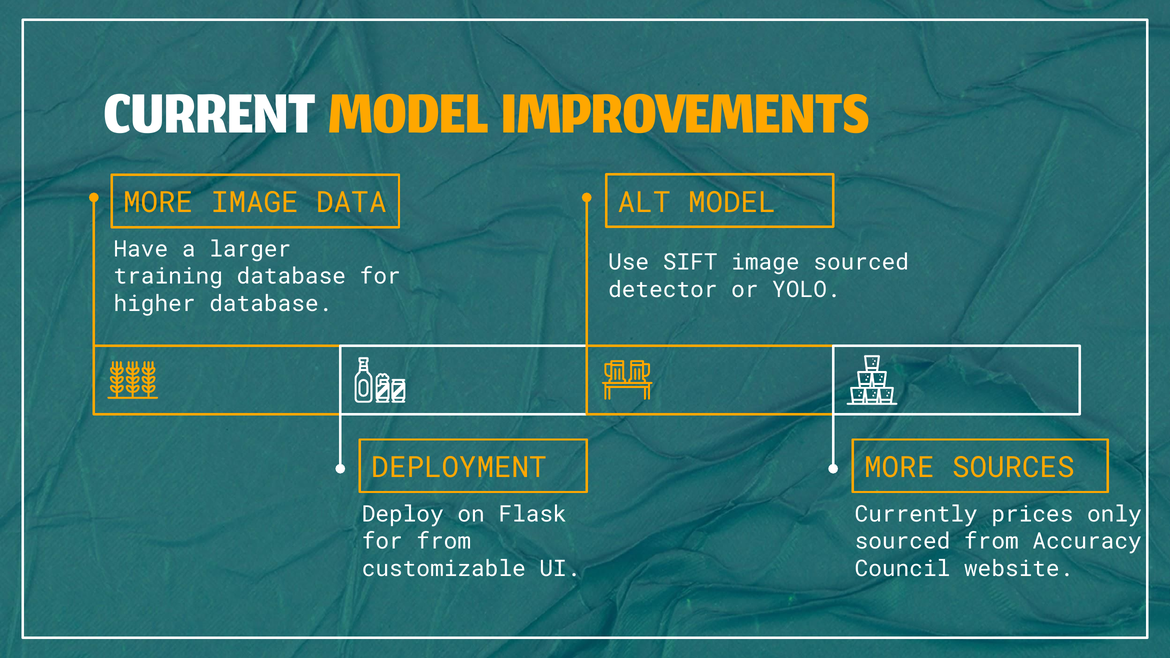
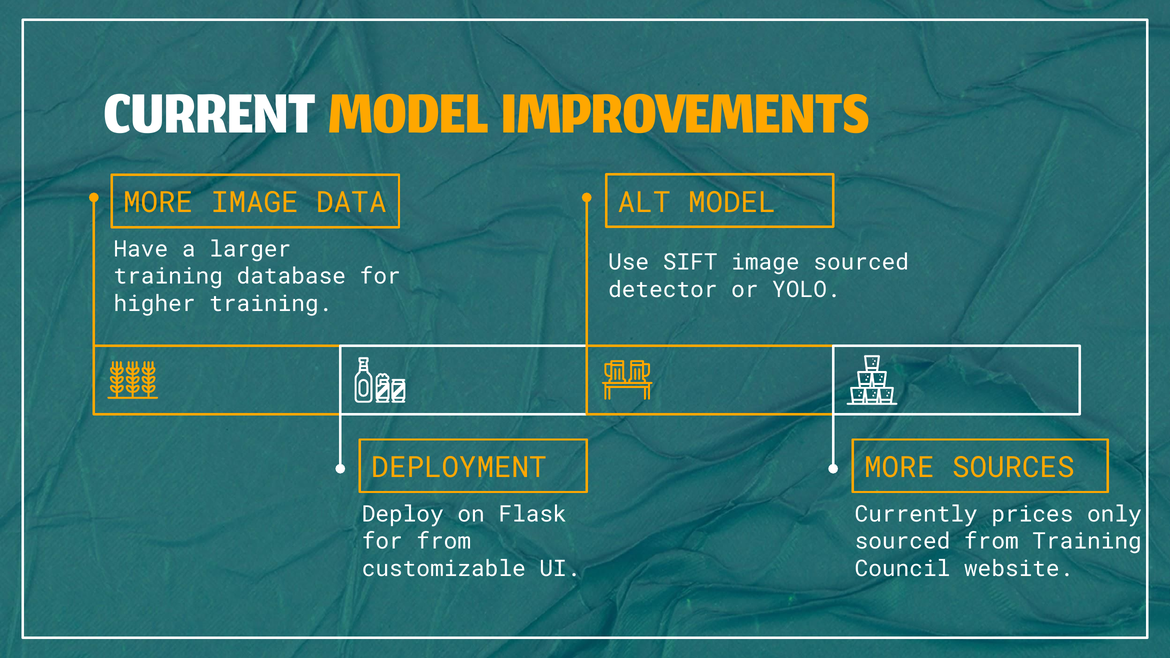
higher database: database -> training (271, 304)
from Accuracy: Accuracy -> Training (1087, 542)
